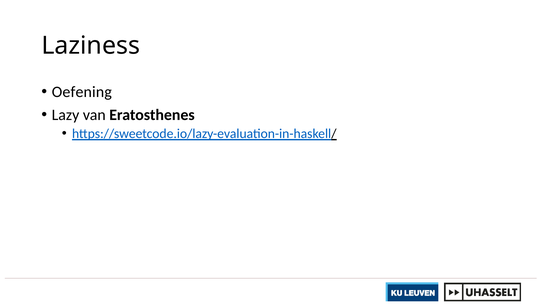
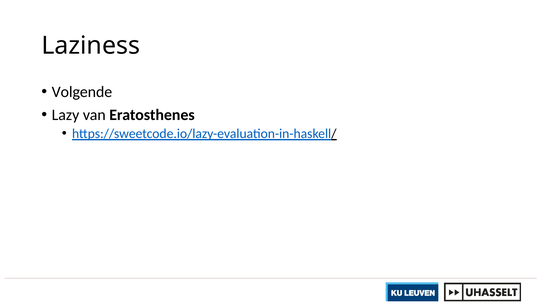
Oefening: Oefening -> Volgende (82, 92)
